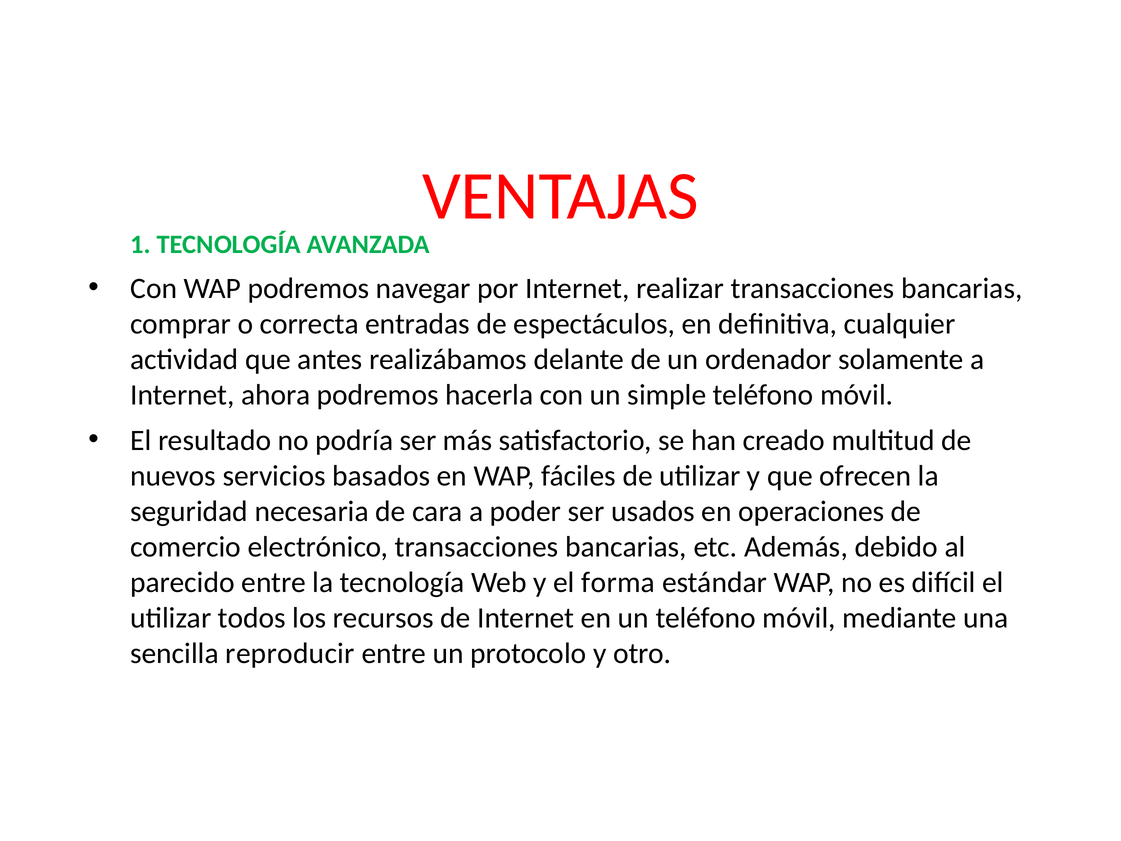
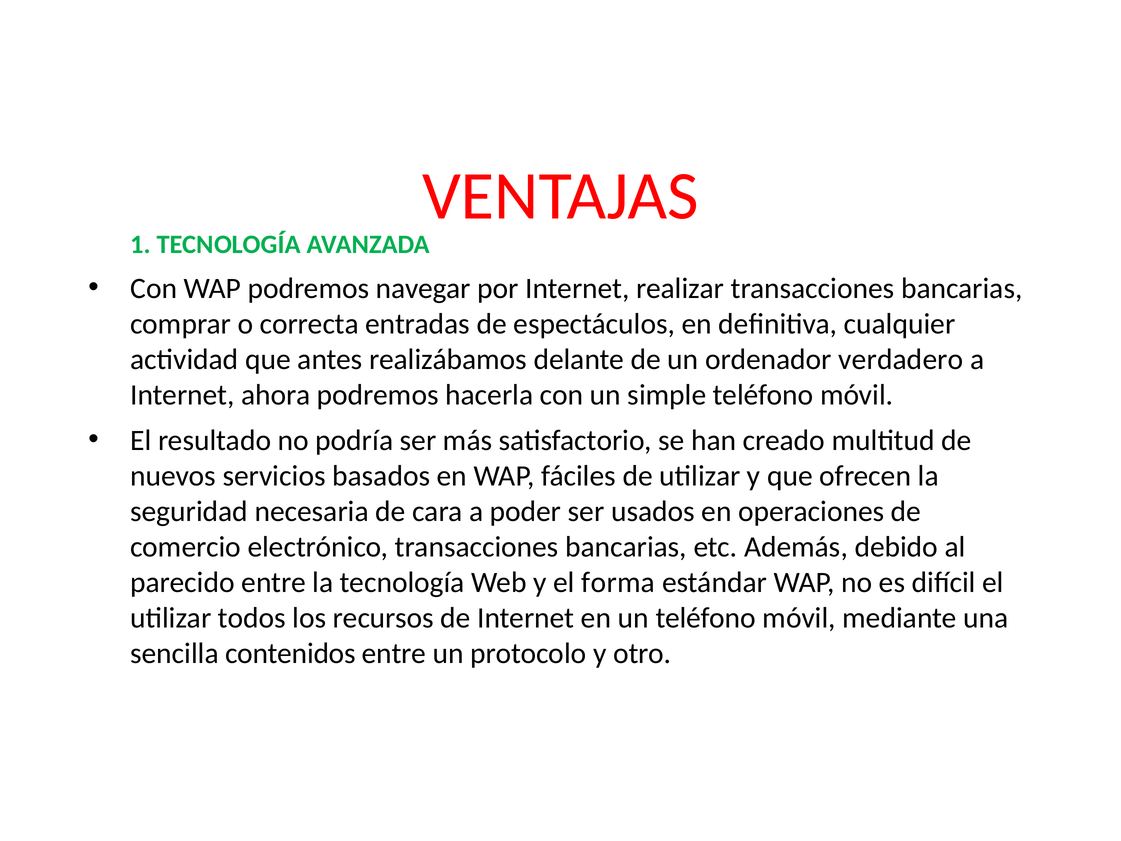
solamente: solamente -> verdadero (901, 359)
reproducir: reproducir -> contenidos (290, 653)
